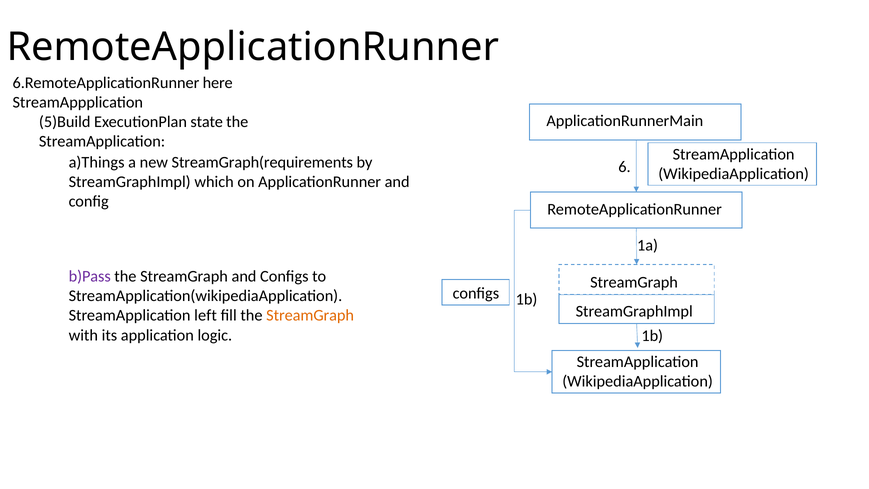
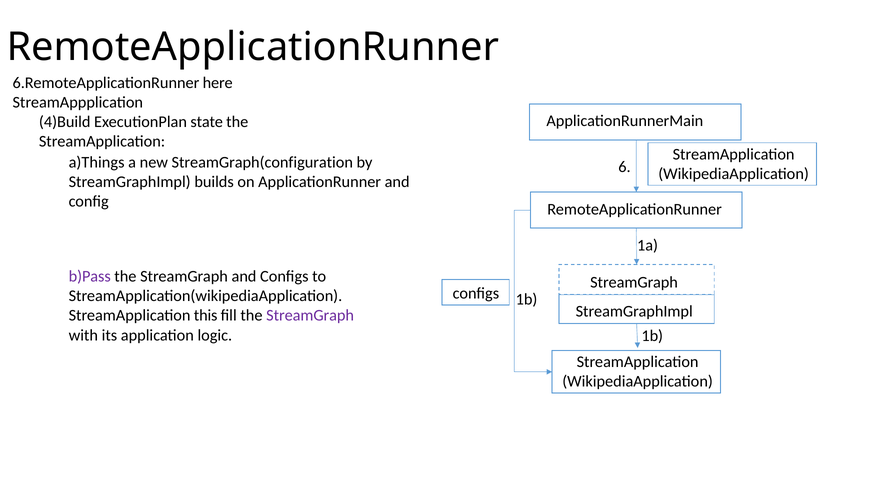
5)Build: 5)Build -> 4)Build (65, 122)
StreamGraph(requirements: StreamGraph(requirements -> StreamGraph(configuration (262, 162)
which: which -> builds (214, 182)
left: left -> this (206, 315)
StreamGraph colour: orange -> purple (310, 315)
